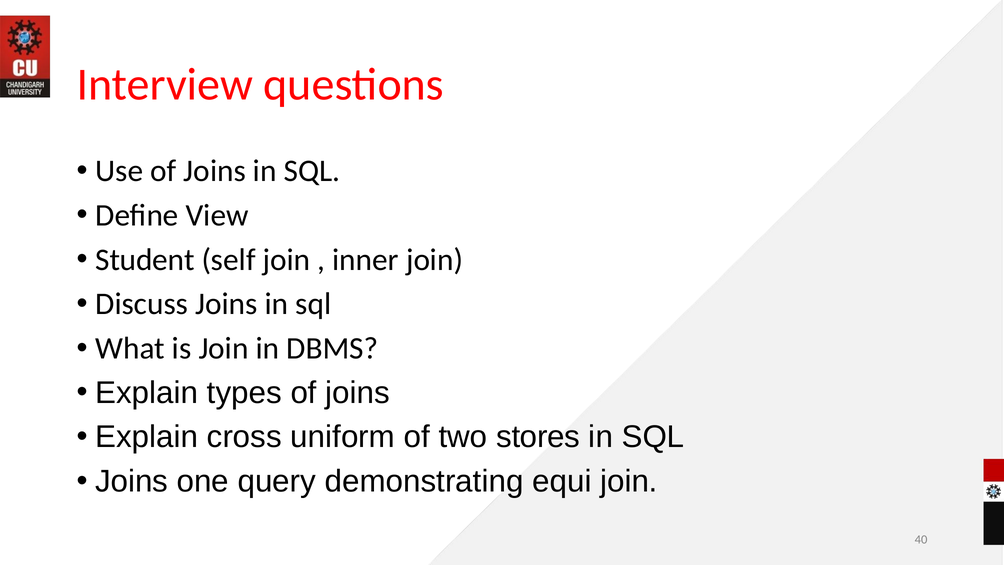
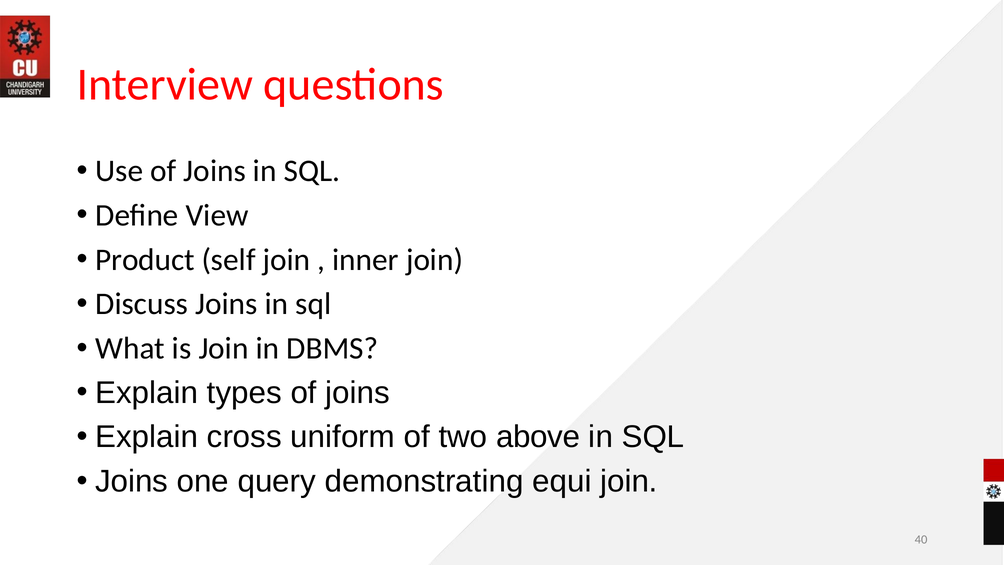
Student: Student -> Product (145, 260)
stores: stores -> above (538, 437)
